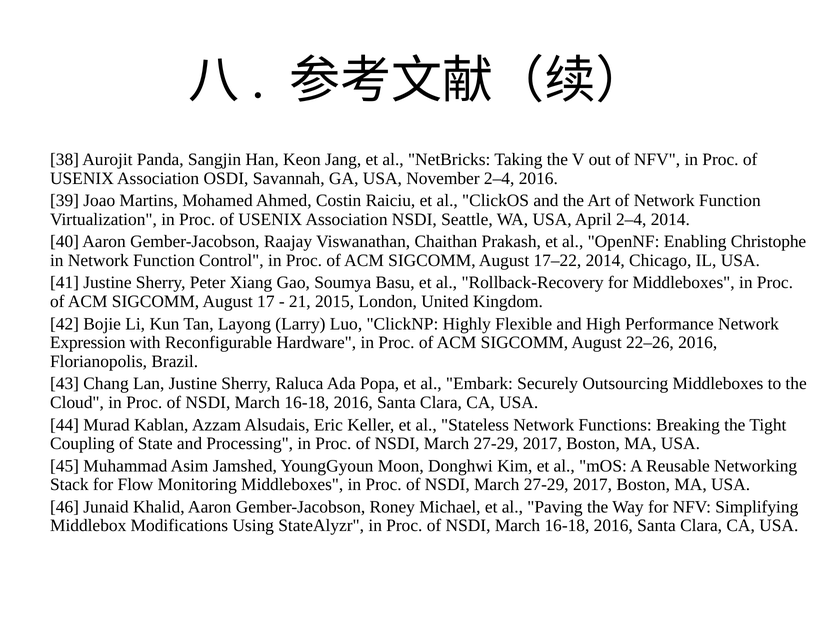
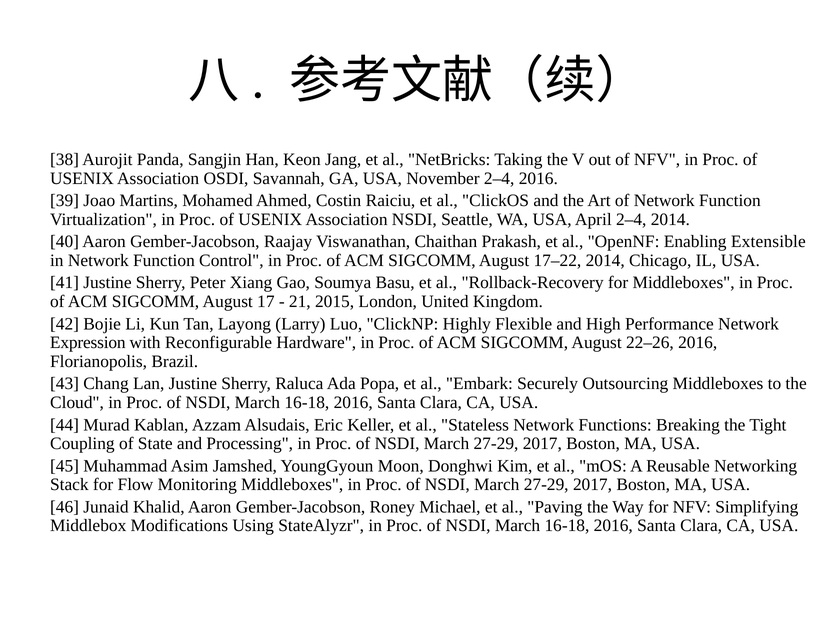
Christophe: Christophe -> Extensible (768, 242)
